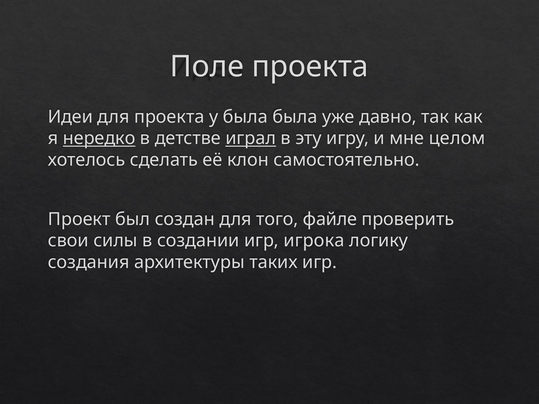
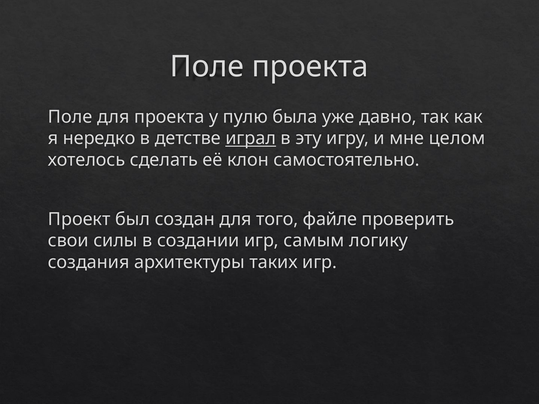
Идеи: Идеи -> Поле (70, 117)
у была: была -> пулю (245, 117)
нередко underline: present -> none (99, 138)
игрока: игрока -> самым (314, 241)
